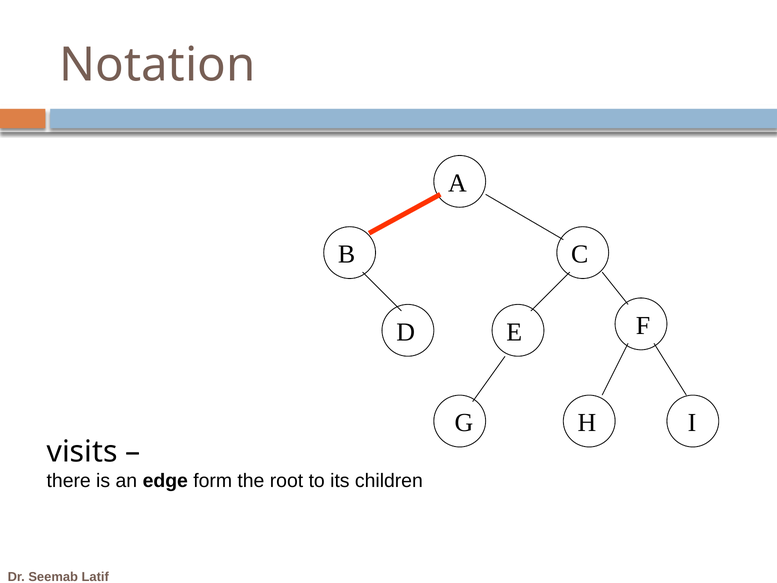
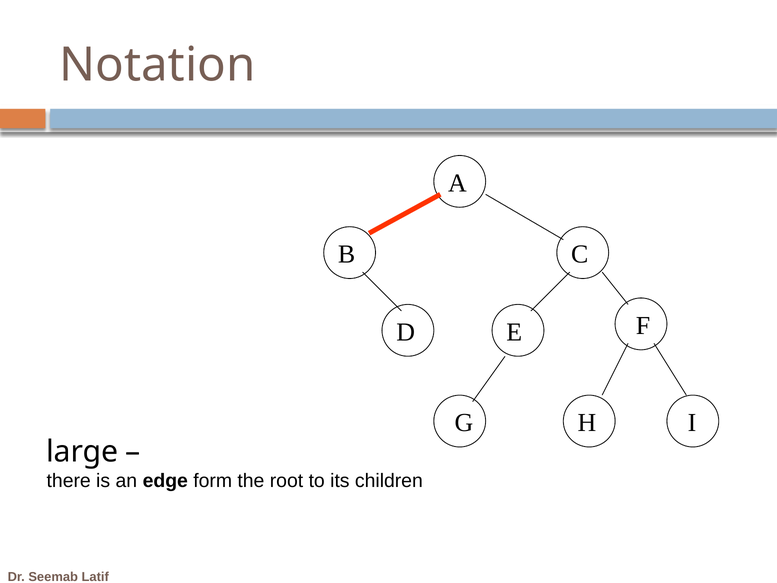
visits: visits -> large (82, 451)
